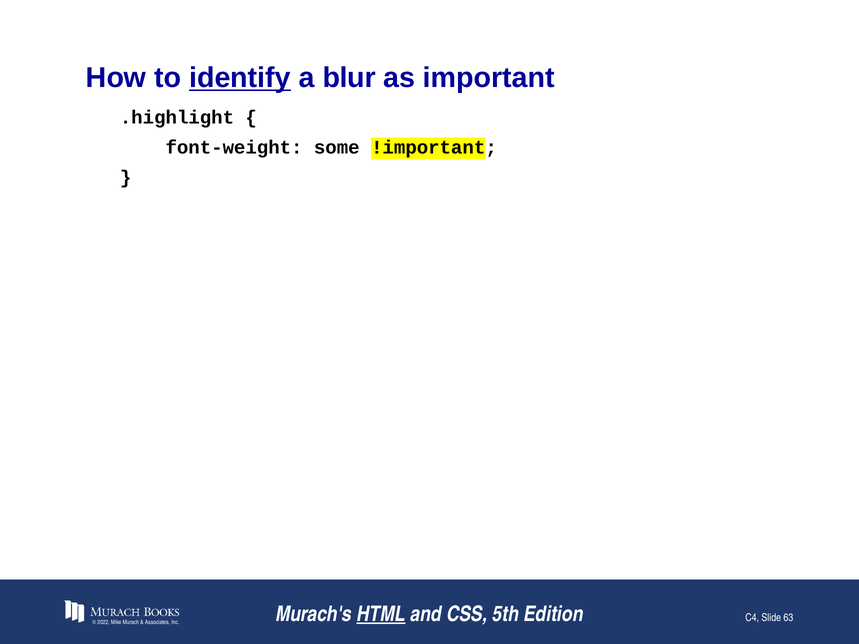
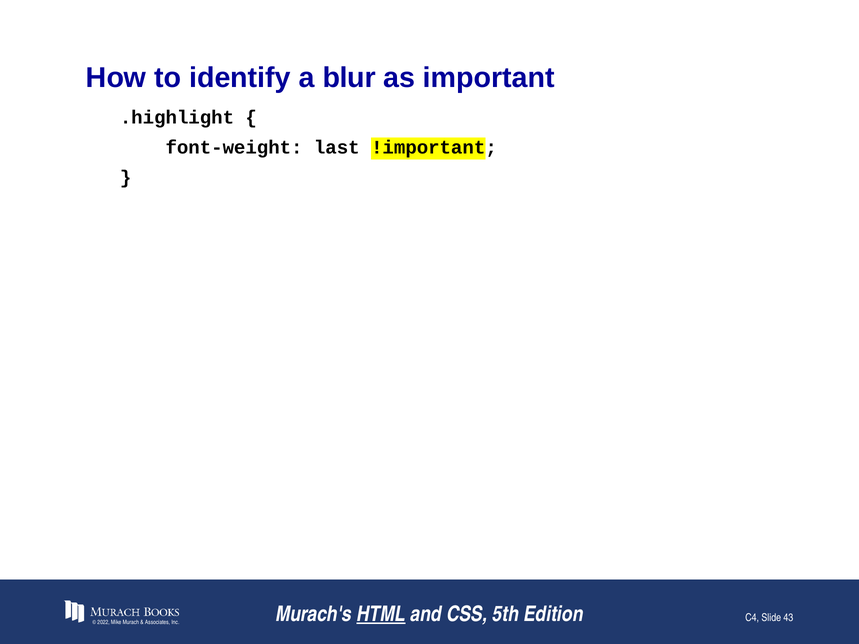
identify underline: present -> none (240, 78)
some: some -> last (337, 147)
63: 63 -> 43 (788, 618)
